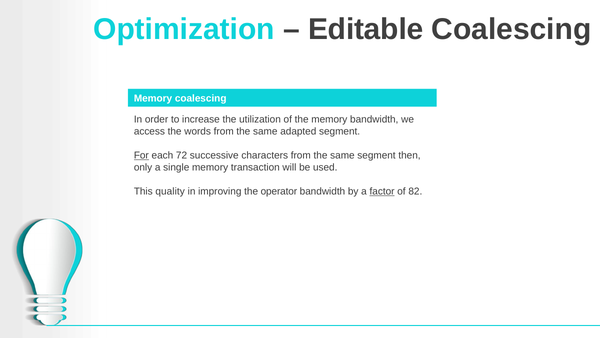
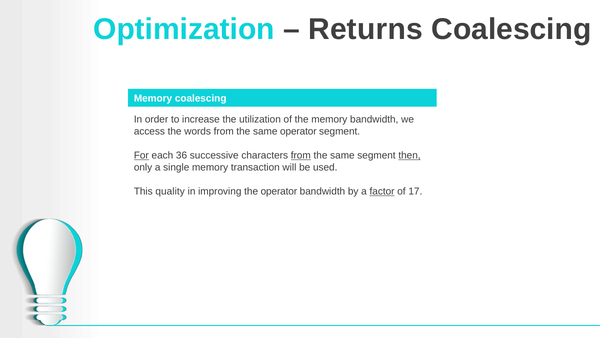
Editable: Editable -> Returns (366, 29)
same adapted: adapted -> operator (298, 131)
72: 72 -> 36 (182, 155)
from underline: none -> present (301, 155)
then underline: none -> present (410, 155)
82: 82 -> 17 (415, 191)
